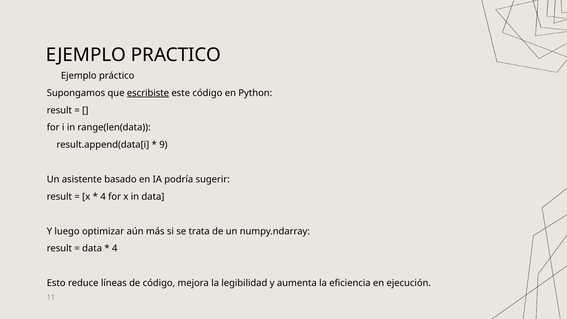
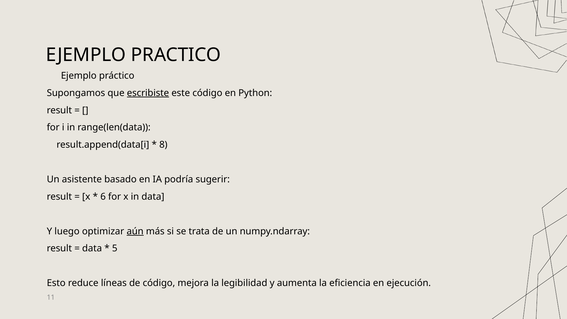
9: 9 -> 8 (163, 145)
4: 4 -> 6 (103, 197)
aún underline: none -> present (135, 231)
4: 4 -> 5 (115, 248)
